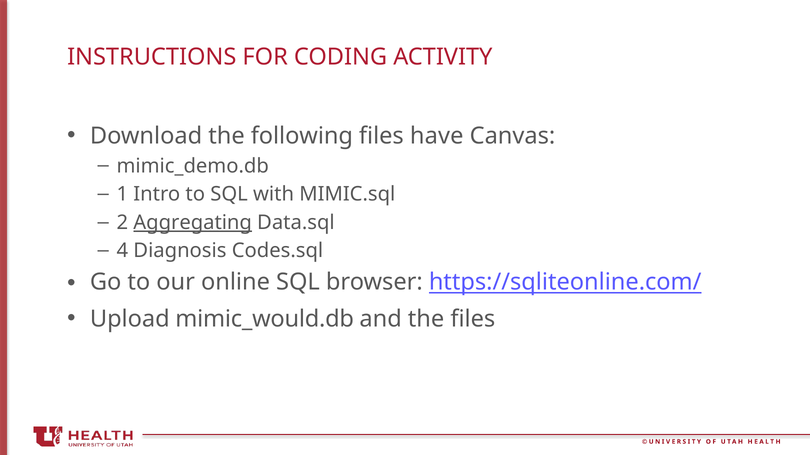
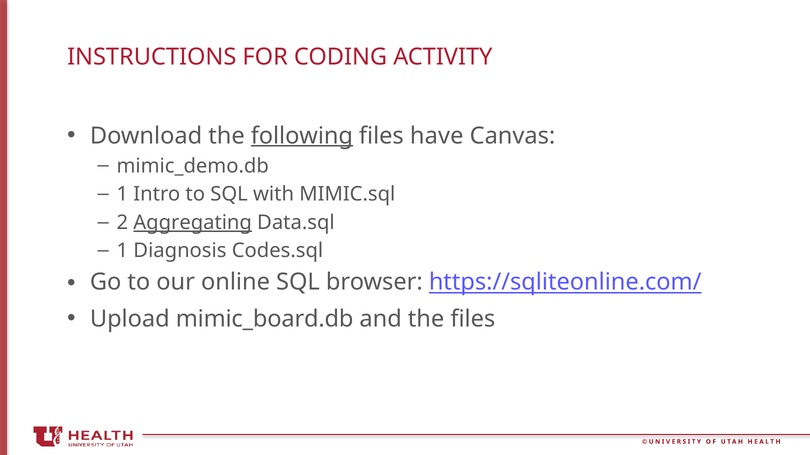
following underline: none -> present (302, 136)
4: 4 -> 1 (122, 251)
mimic_would.db: mimic_would.db -> mimic_board.db (265, 319)
